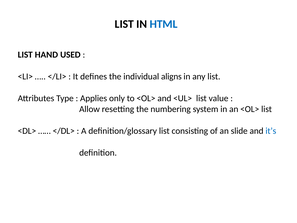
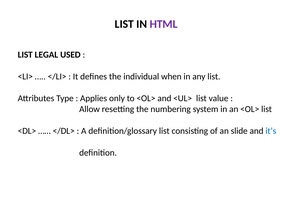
HTML colour: blue -> purple (164, 24)
HAND: HAND -> LEGAL (46, 55)
aligns: aligns -> when (171, 76)
